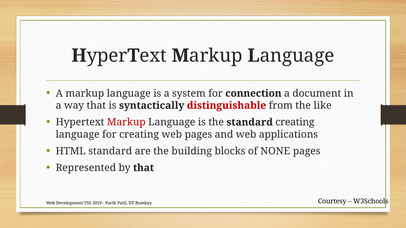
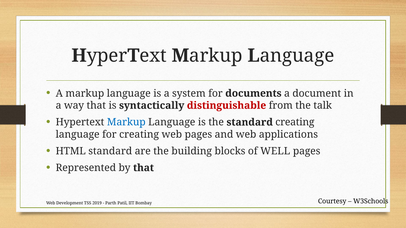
connection: connection -> documents (253, 93)
like: like -> talk (323, 106)
Markup colour: red -> blue (126, 122)
NONE: NONE -> WELL (275, 151)
